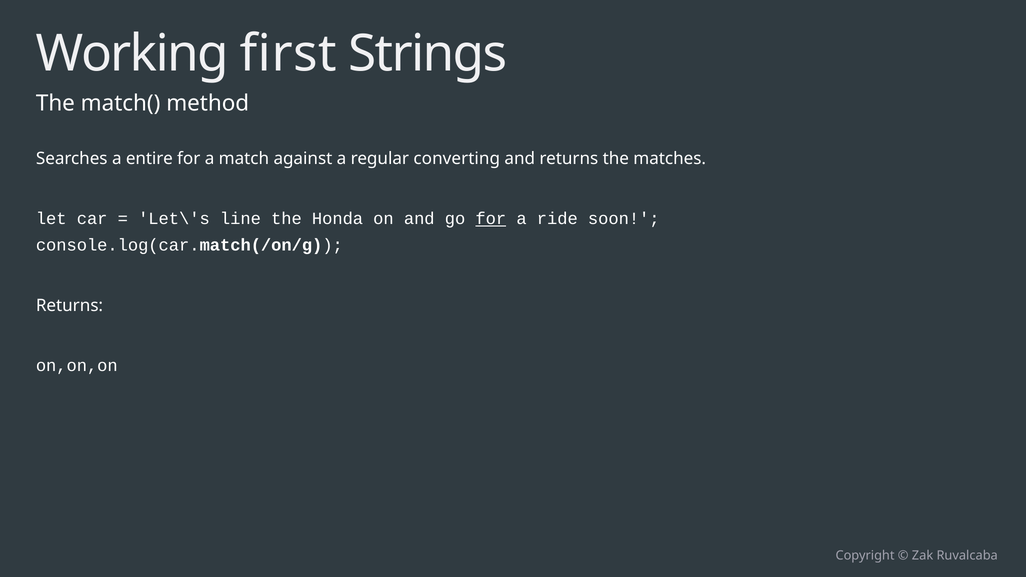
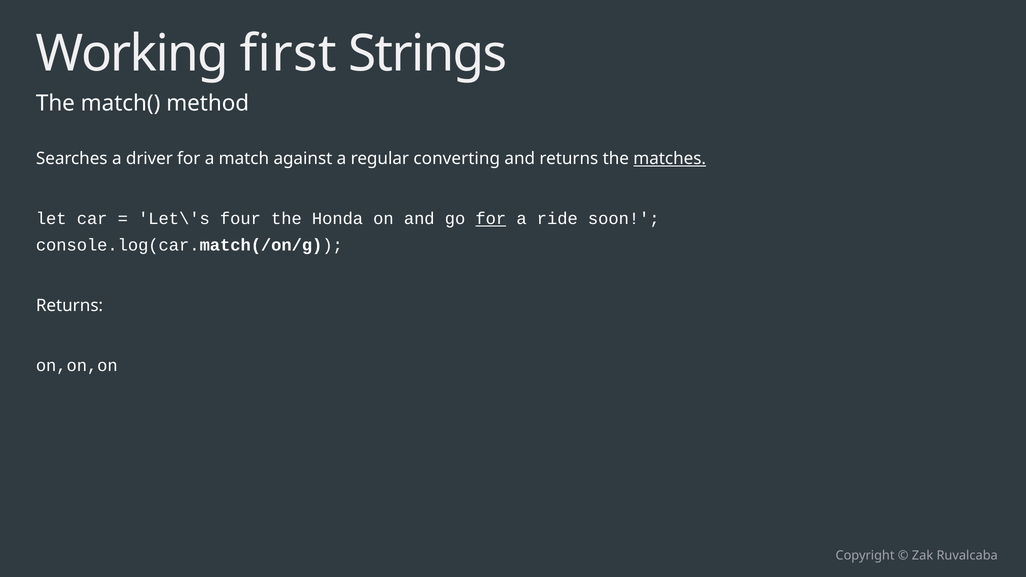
entire: entire -> driver (149, 158)
matches underline: none -> present (670, 158)
line: line -> four (240, 219)
